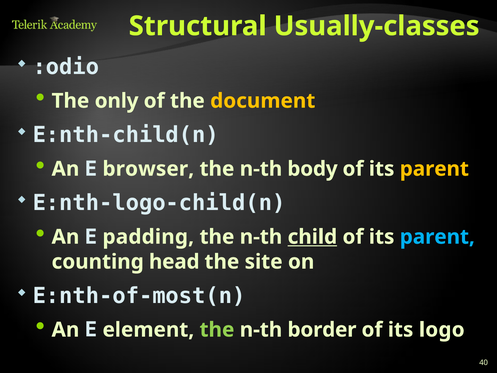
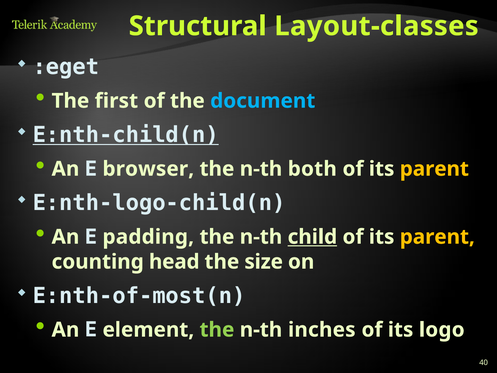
Usually-classes: Usually-classes -> Layout-classes (376, 26)
:odio: :odio -> :eget (66, 67)
only: only -> first (116, 101)
document colour: yellow -> light blue (263, 101)
E:nth-child(n underline: none -> present (126, 135)
body: body -> both (312, 169)
parent colour: light blue -> yellow (437, 237)
site: site -> size (264, 262)
border: border -> inches (322, 330)
